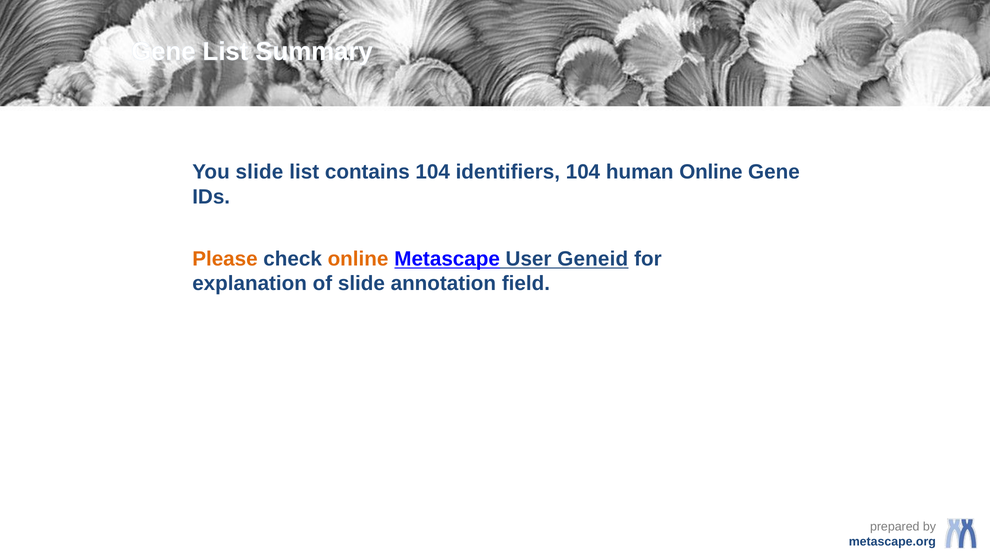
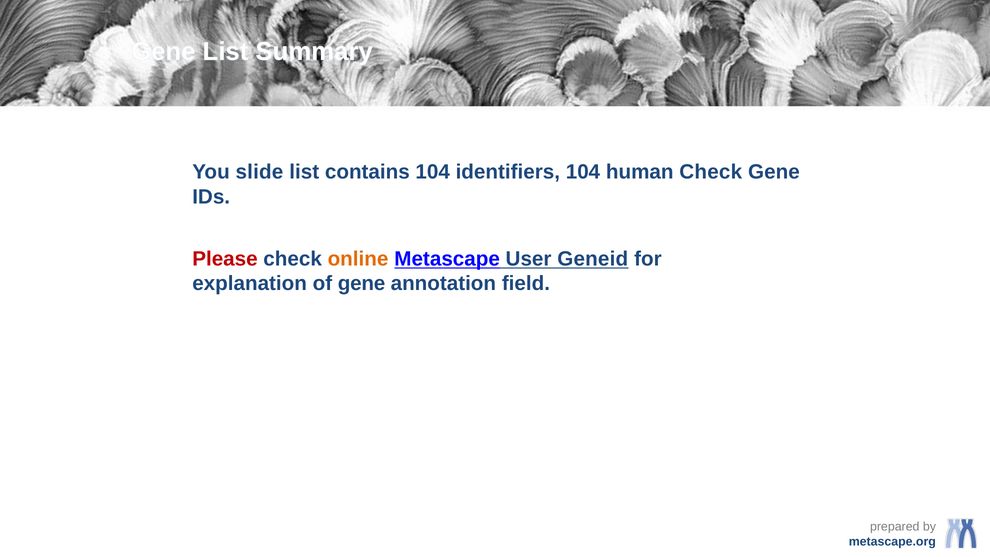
human Online: Online -> Check (711, 172)
Please colour: orange -> red (225, 259)
of slide: slide -> gene (362, 283)
